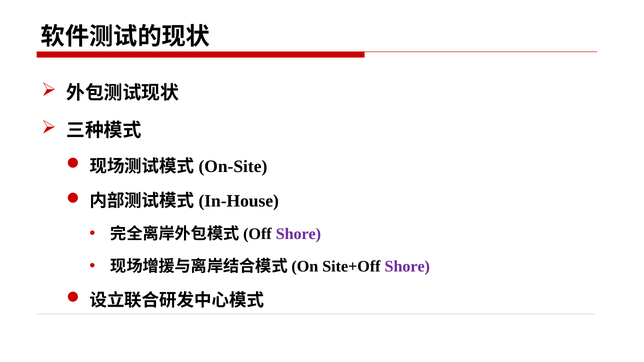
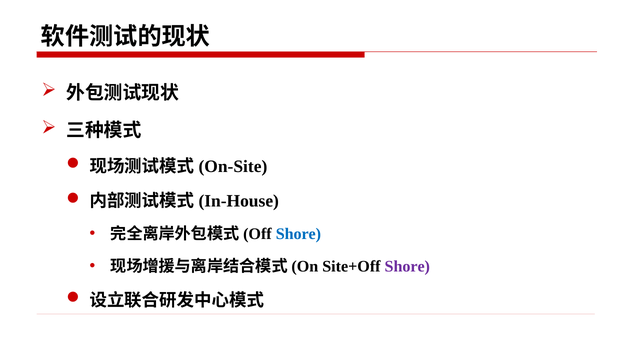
Shore colour: purple -> blue (298, 234)
